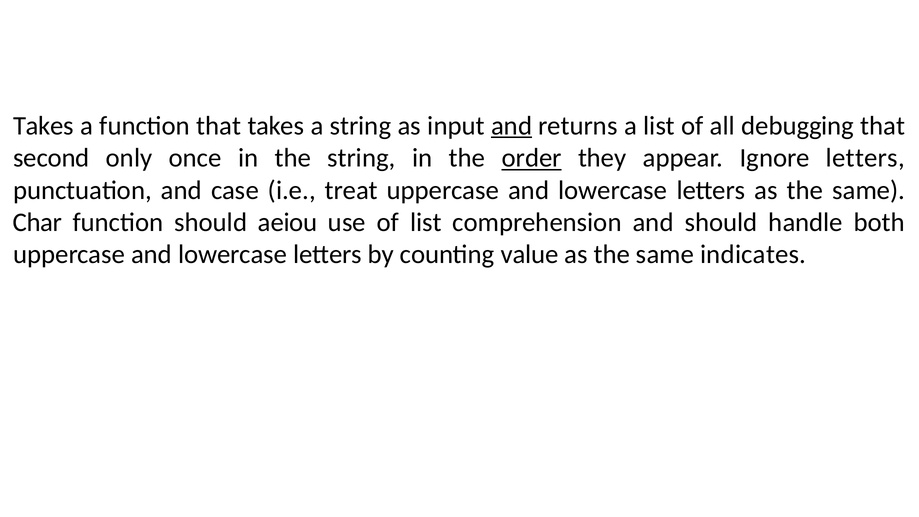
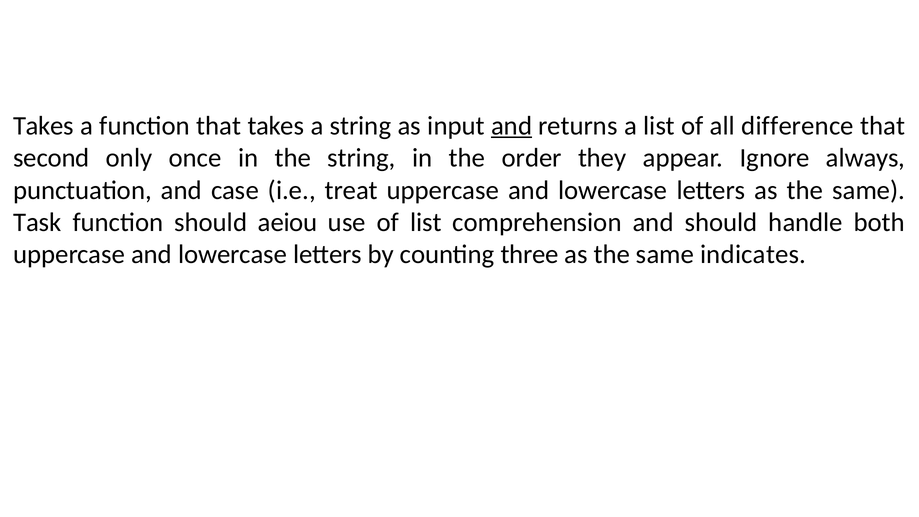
debugging: debugging -> difference (798, 126)
order underline: present -> none (532, 158)
Ignore letters: letters -> always (866, 158)
Char: Char -> Task (37, 222)
value: value -> three (530, 255)
